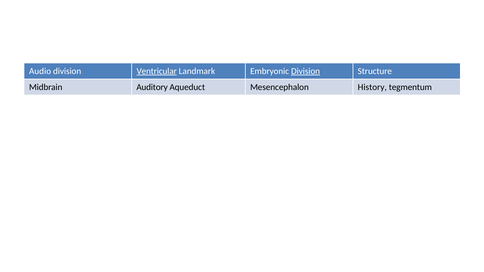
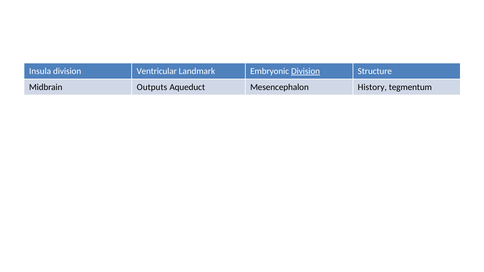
Audio: Audio -> Insula (40, 71)
Ventricular underline: present -> none (157, 71)
Auditory: Auditory -> Outputs (152, 87)
